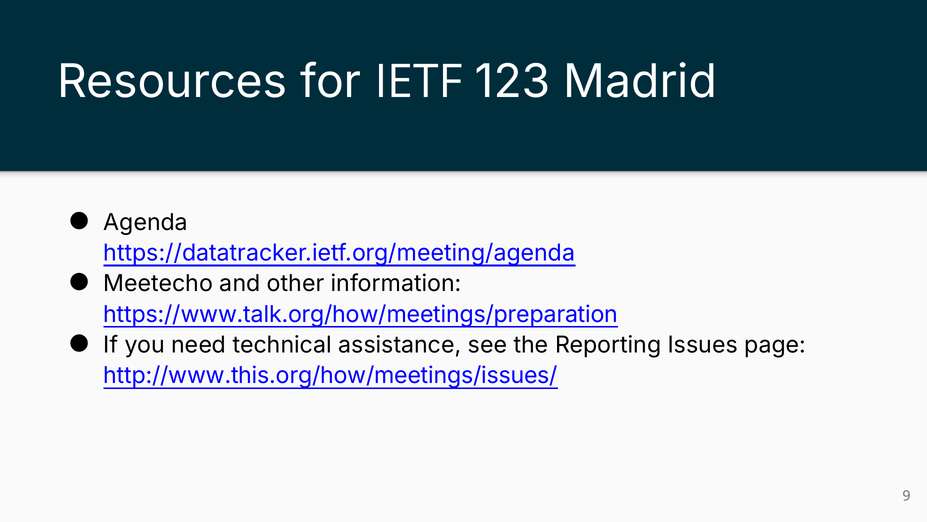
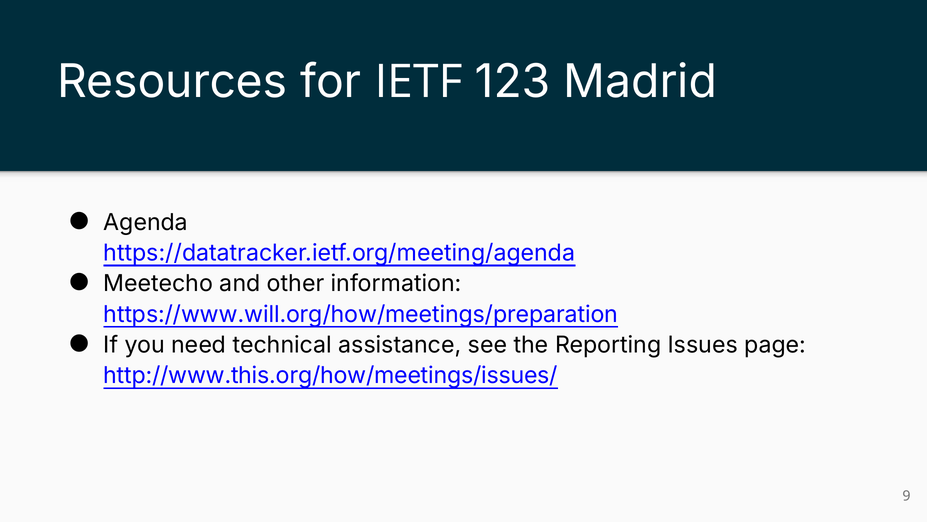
https://www.talk.org/how/meetings/preparation: https://www.talk.org/how/meetings/preparation -> https://www.will.org/how/meetings/preparation (361, 314)
